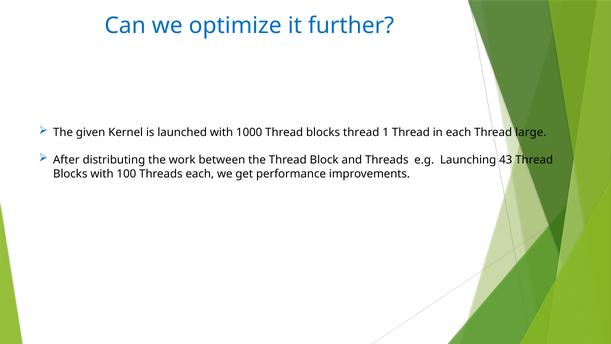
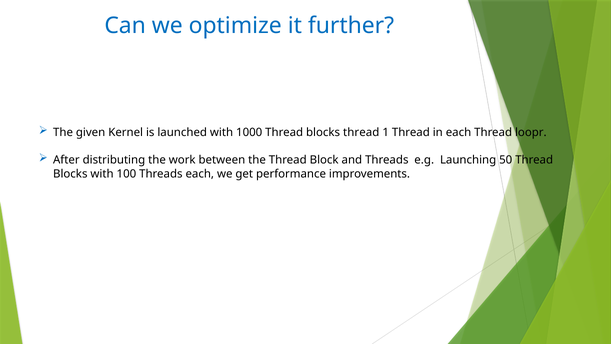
large: large -> loopr (531, 132)
43: 43 -> 50 (506, 160)
